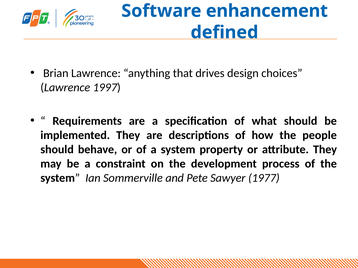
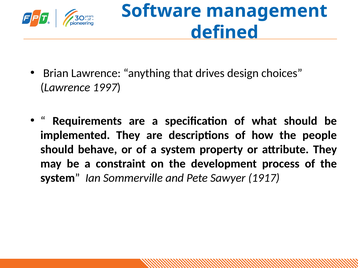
enhancement: enhancement -> management (267, 11)
1977: 1977 -> 1917 (264, 178)
